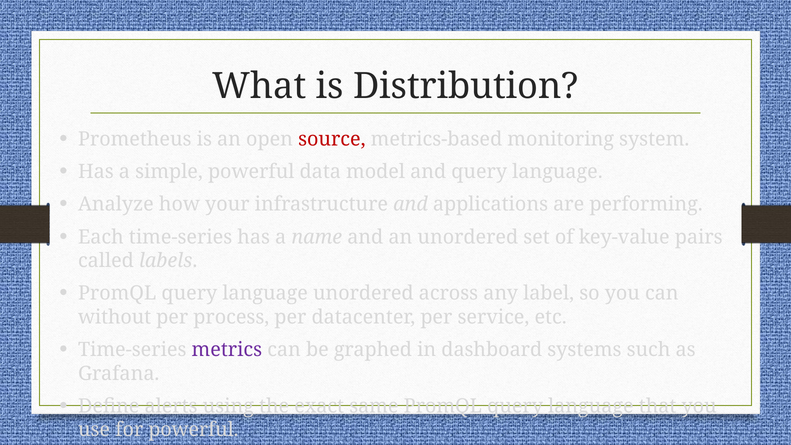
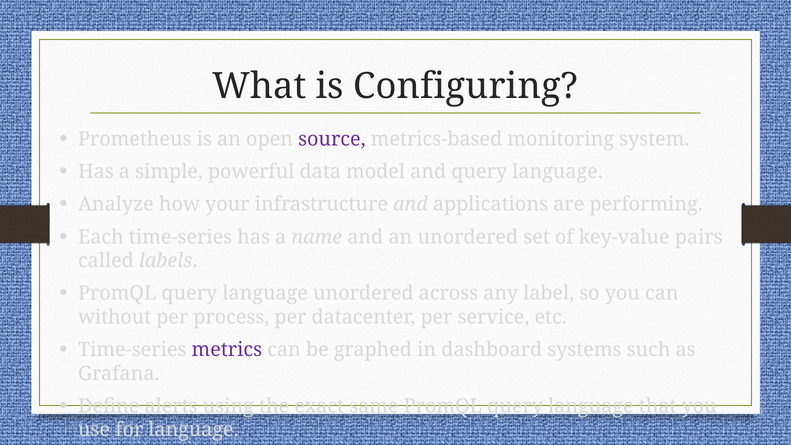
Distribution: Distribution -> Configuring (466, 86)
source colour: red -> purple (332, 139)
for powerful: powerful -> language (193, 430)
